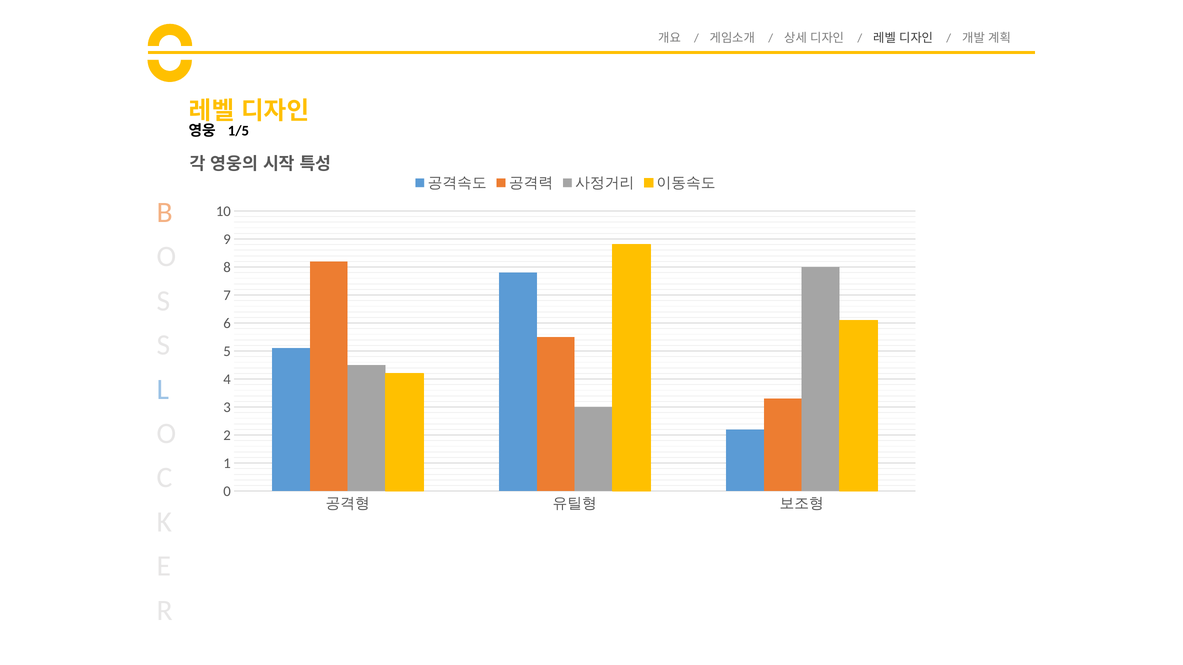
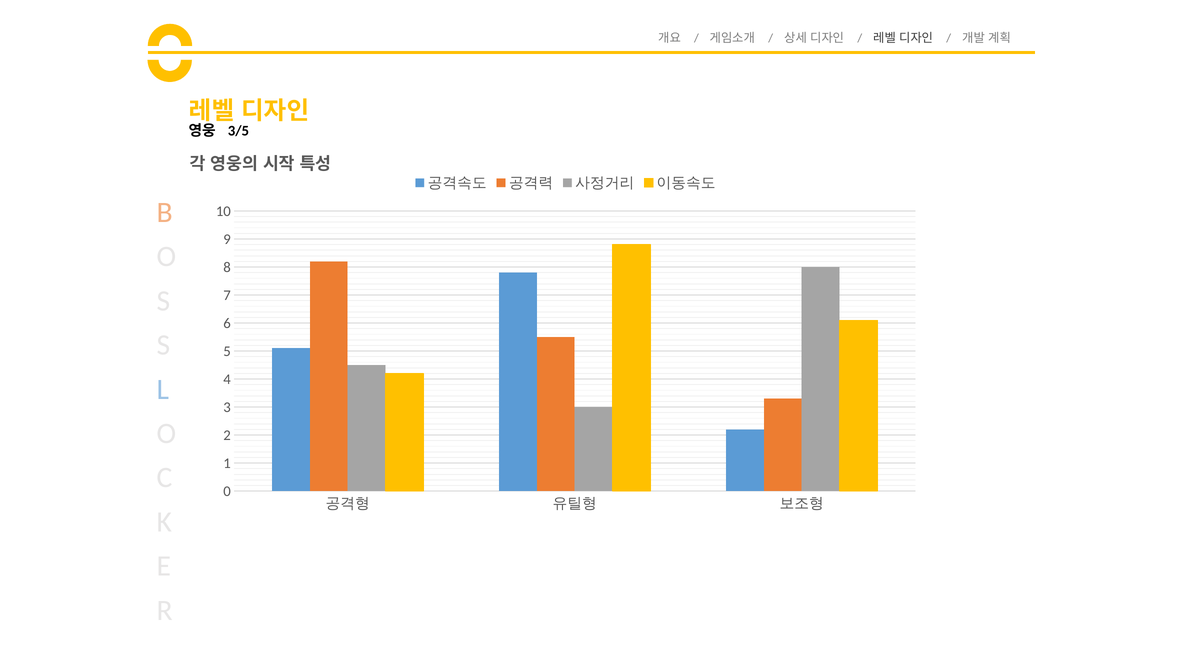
1/5: 1/5 -> 3/5 (238, 131)
